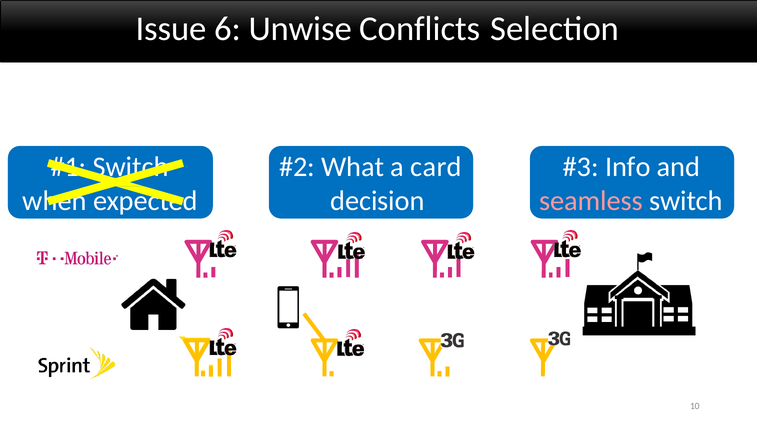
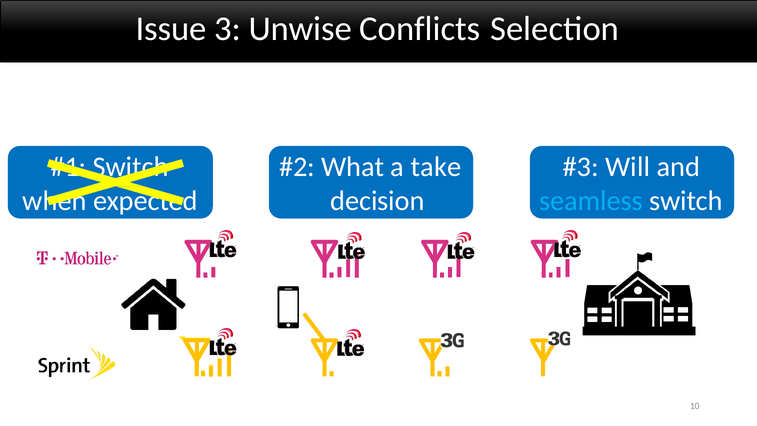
6: 6 -> 3 (228, 29)
card: card -> take (436, 167)
Info: Info -> Will (628, 167)
seamless colour: pink -> light blue (591, 201)
